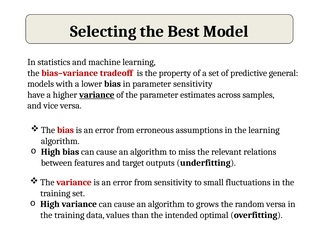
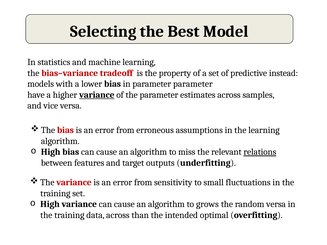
general: general -> instead (284, 73)
parameter sensitivity: sensitivity -> parameter (193, 84)
relations underline: none -> present (260, 152)
data values: values -> across (118, 215)
